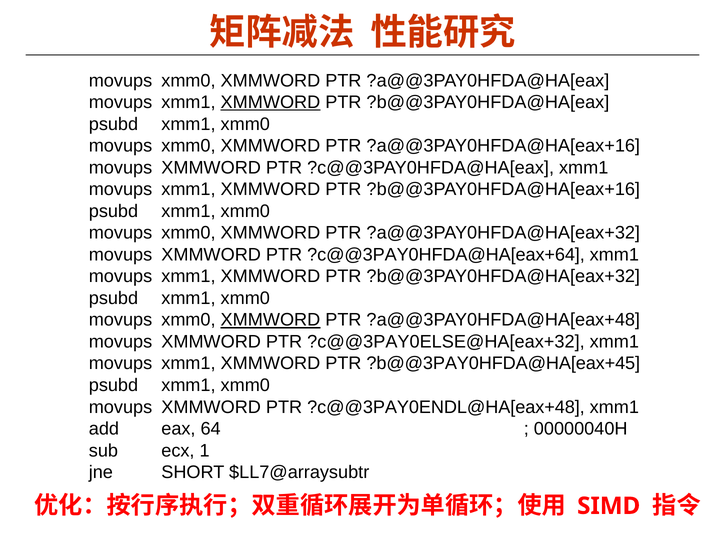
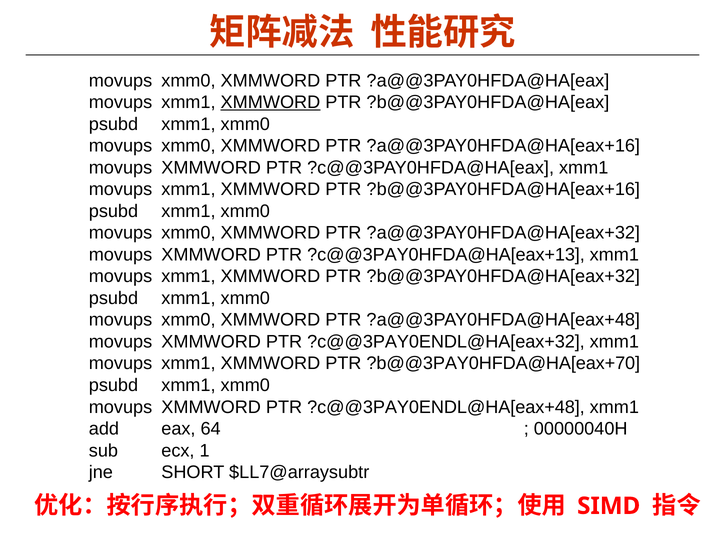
?c@@3PAY0HFDA@HA[eax+64: ?c@@3PAY0HFDA@HA[eax+64 -> ?c@@3PAY0HFDA@HA[eax+13 (446, 255)
XMMWORD underline: present -> none (270, 320)
?c@@3PAY0ELSE@HA[eax+32: ?c@@3PAY0ELSE@HA[eax+32 -> ?c@@3PAY0ENDL@HA[eax+32 (446, 342)
?b@@3PAY0HFDA@HA[eax+45: ?b@@3PAY0HFDA@HA[eax+45 -> ?b@@3PAY0HFDA@HA[eax+70 (503, 363)
